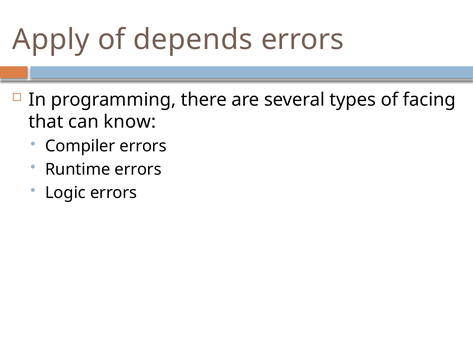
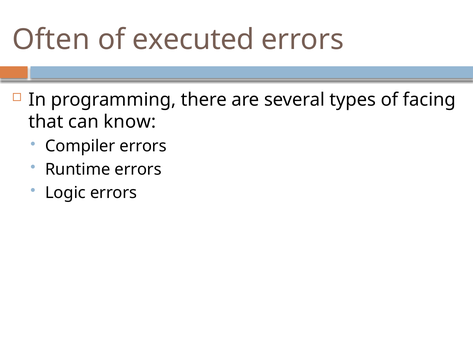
Apply: Apply -> Often (51, 39)
depends: depends -> executed (193, 39)
